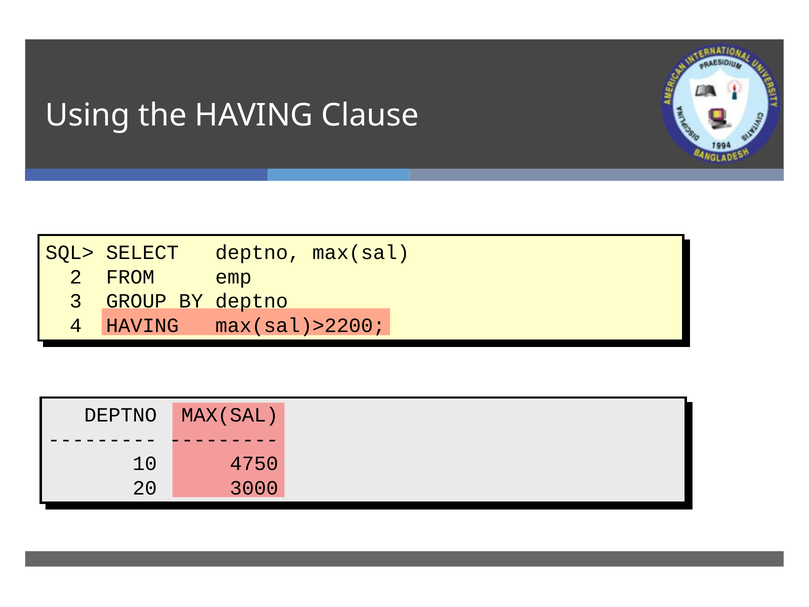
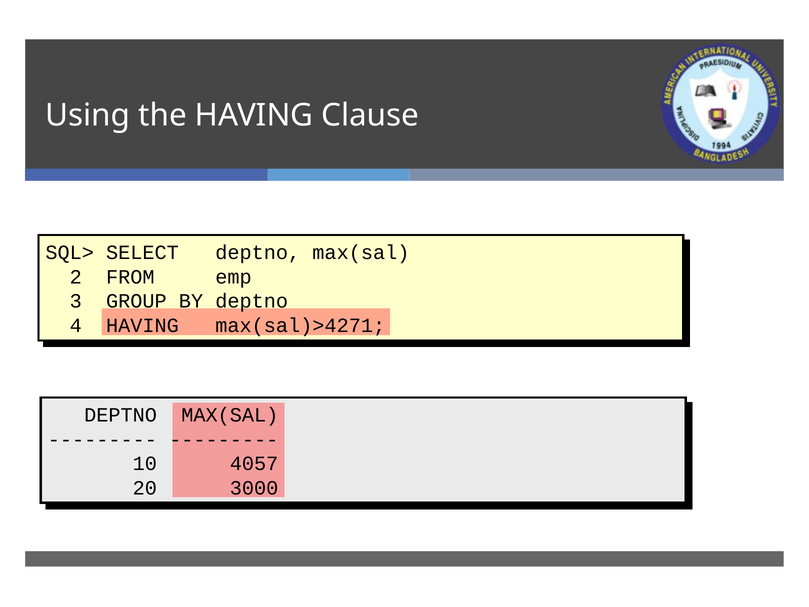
max(sal)>2200: max(sal)>2200 -> max(sal)>4271 (300, 325)
4750: 4750 -> 4057 (254, 464)
